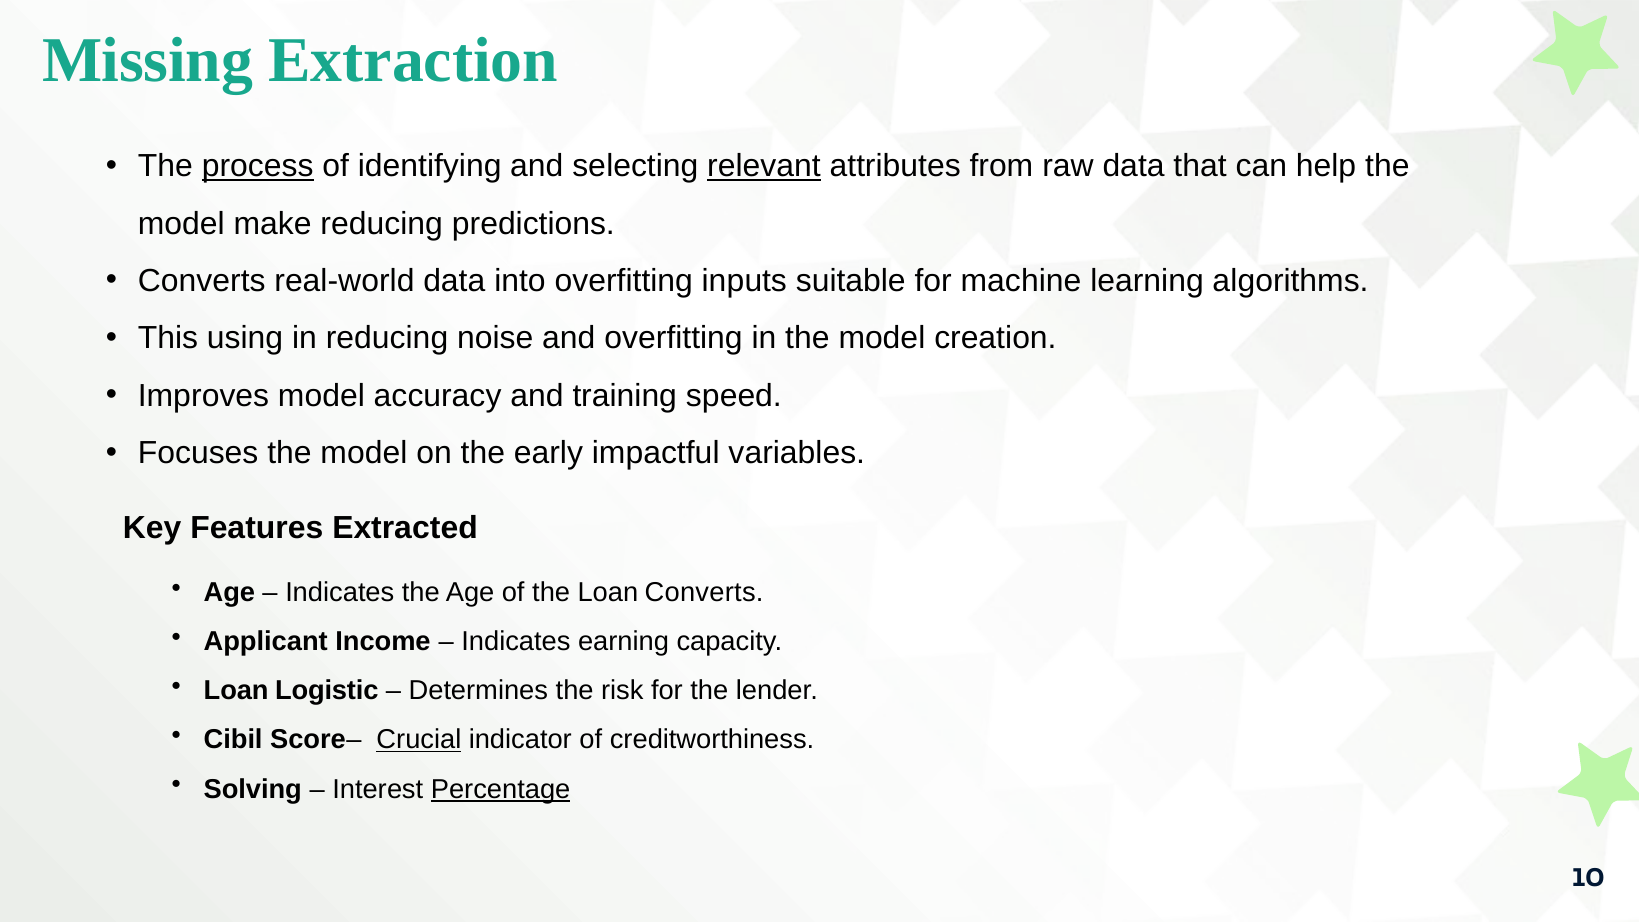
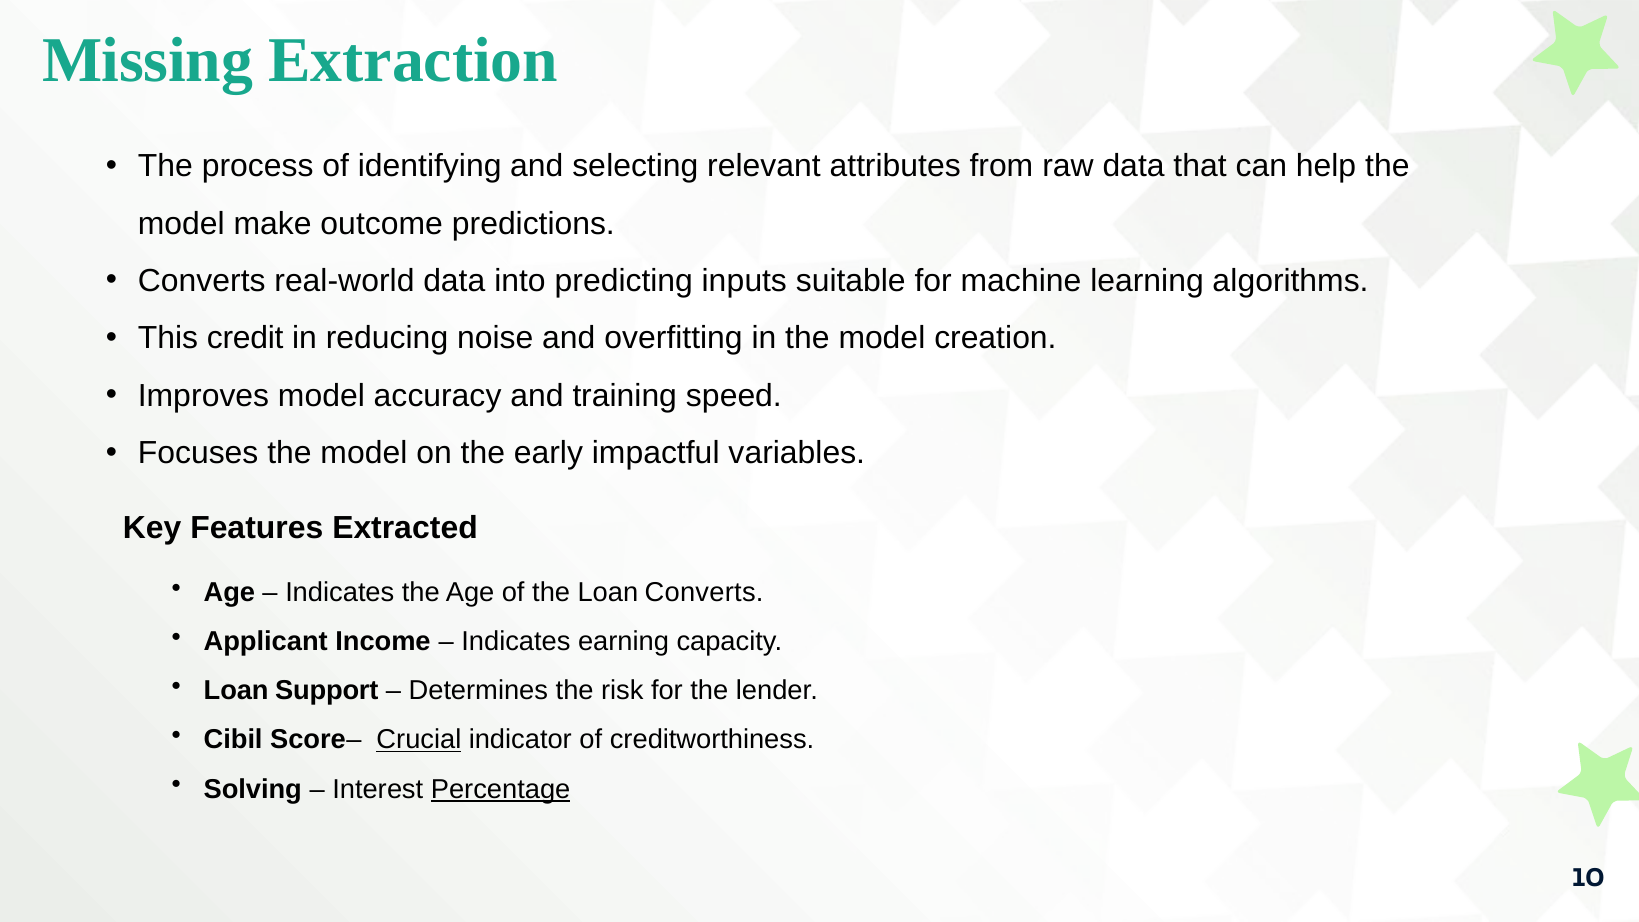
process underline: present -> none (258, 166)
relevant underline: present -> none (764, 166)
make reducing: reducing -> outcome (382, 224)
into overfitting: overfitting -> predicting (624, 281)
using: using -> credit (245, 338)
Logistic: Logistic -> Support (327, 691)
